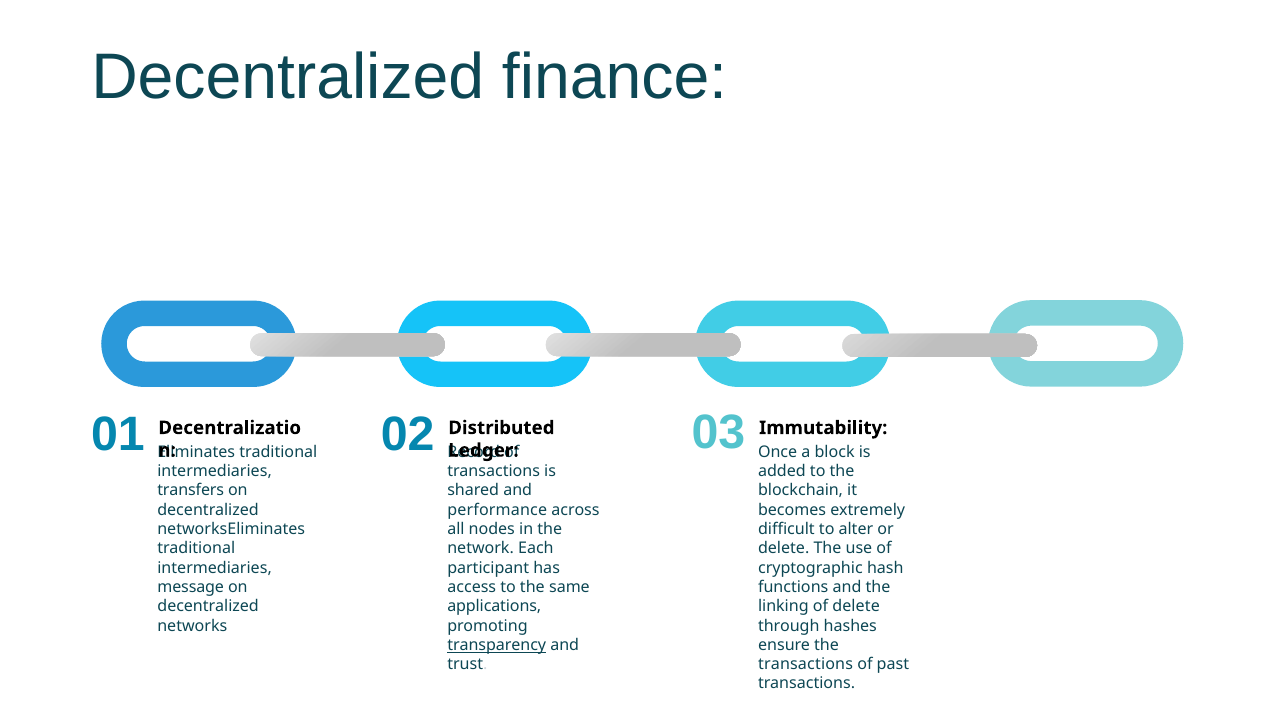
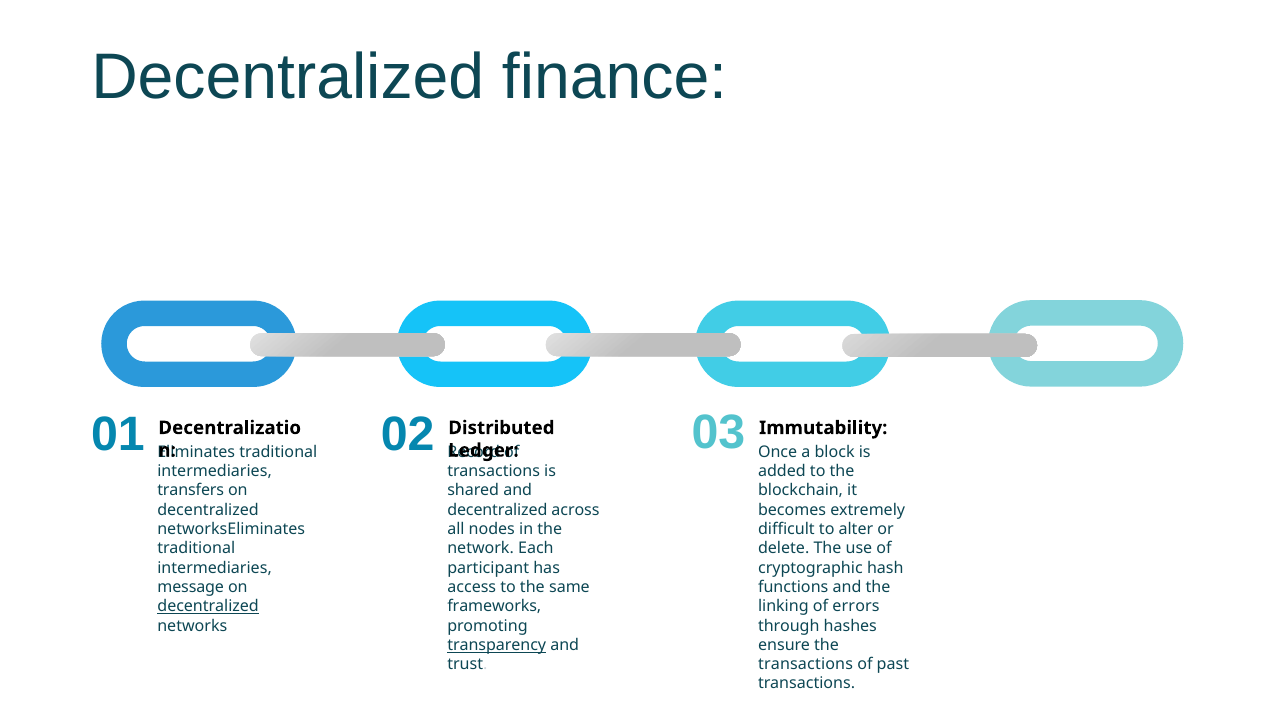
performance: performance -> decentralized (497, 510)
decentralized underline: none -> present (208, 606)
applications: applications -> frameworks (494, 606)
of delete: delete -> errors (856, 606)
